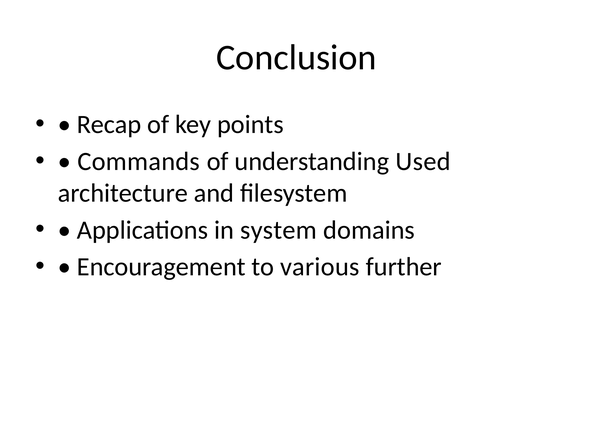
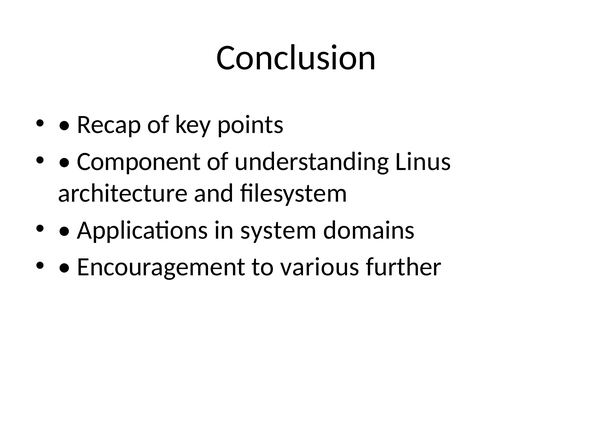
Commands: Commands -> Component (139, 161)
Used: Used -> Linus (423, 161)
